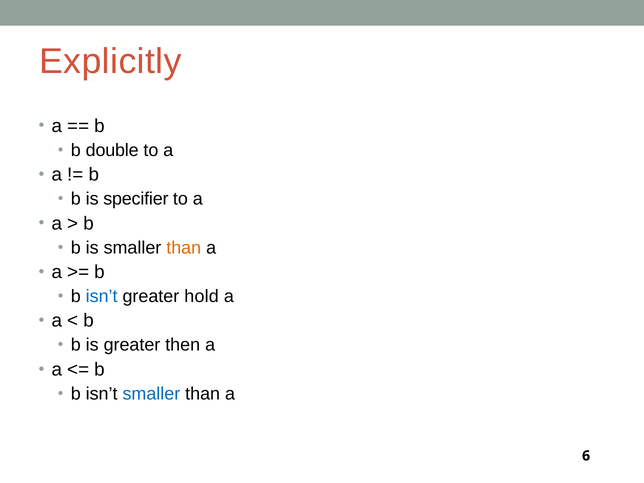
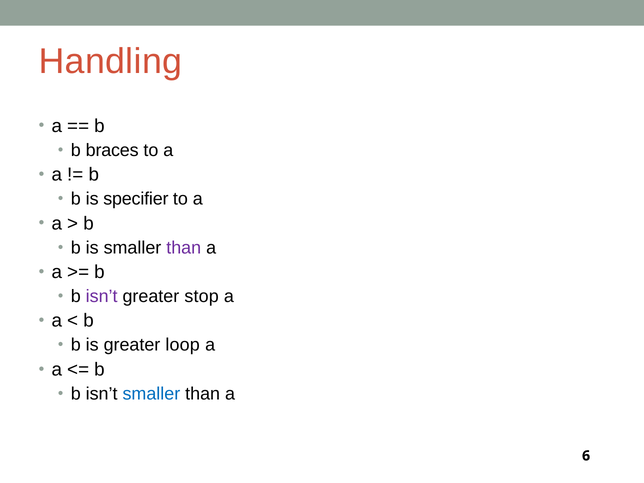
Explicitly: Explicitly -> Handling (110, 61)
double: double -> braces (112, 150)
than colour: orange -> purple (184, 248)
isn’t colour: blue -> purple (102, 296)
hold: hold -> stop (202, 296)
then: then -> loop (183, 345)
